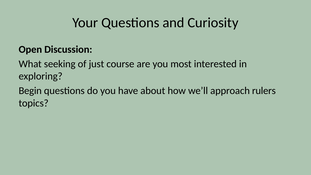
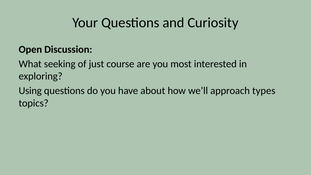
Begin: Begin -> Using (30, 91)
rulers: rulers -> types (264, 91)
